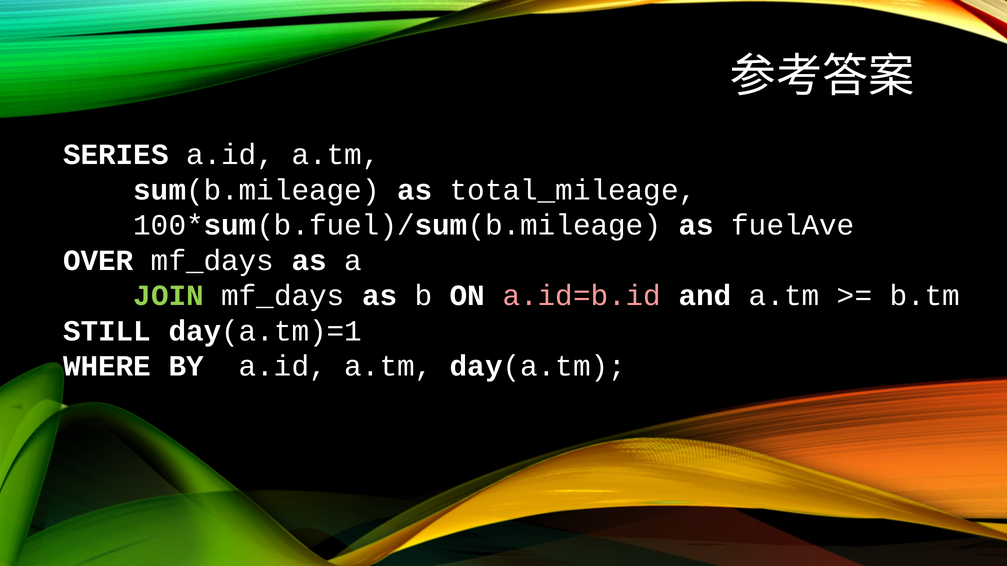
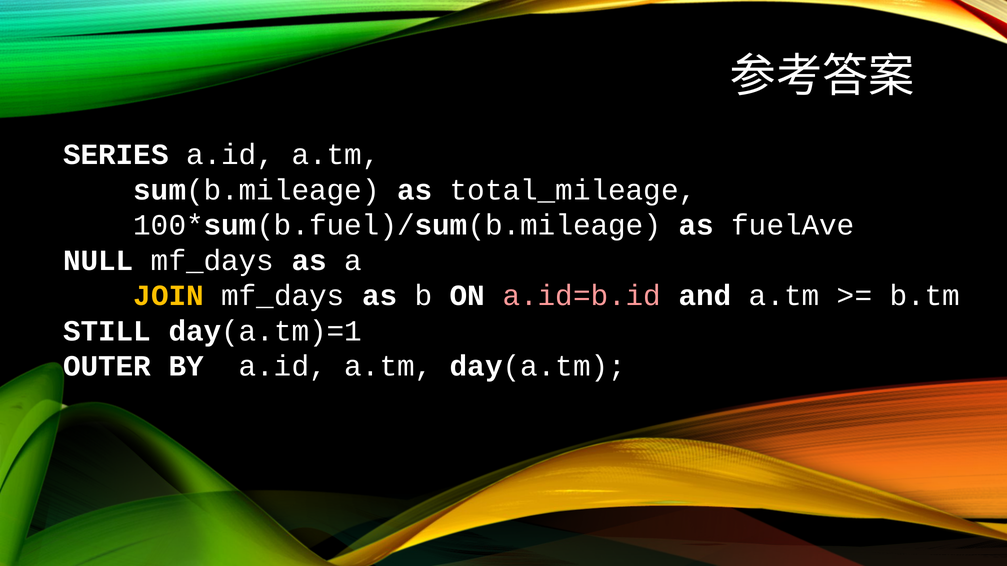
OVER: OVER -> NULL (98, 261)
JOIN colour: light green -> yellow (169, 296)
WHERE: WHERE -> OUTER (107, 366)
